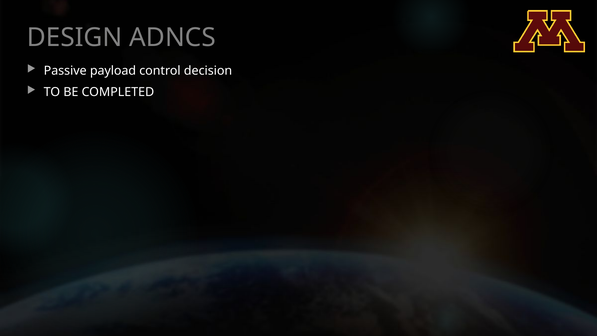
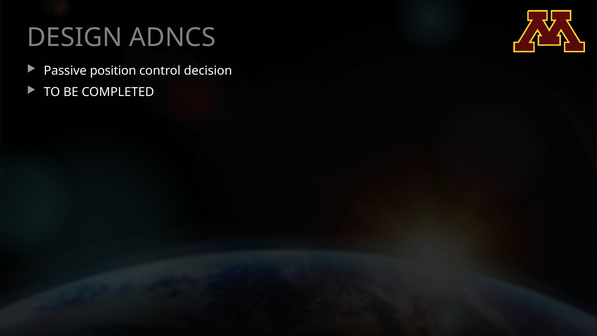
payload: payload -> position (113, 71)
